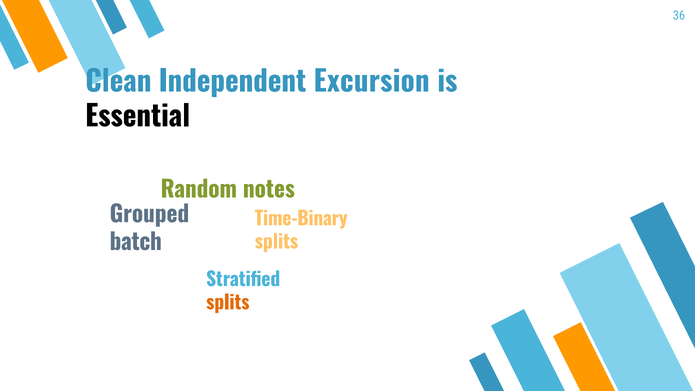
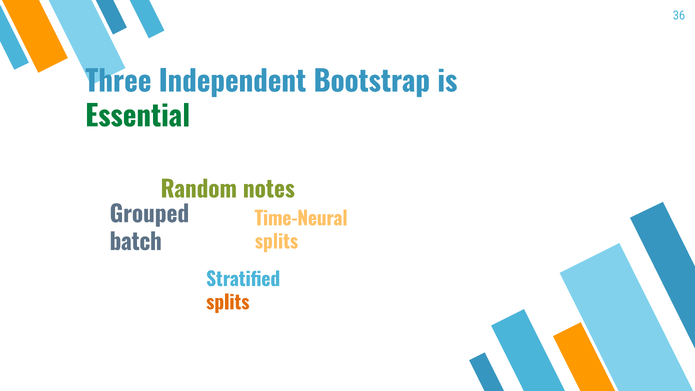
Clean: Clean -> Three (118, 82)
Excursion: Excursion -> Bootstrap (372, 82)
Essential colour: black -> green (138, 117)
Time-Binary: Time-Binary -> Time-Neural (301, 219)
